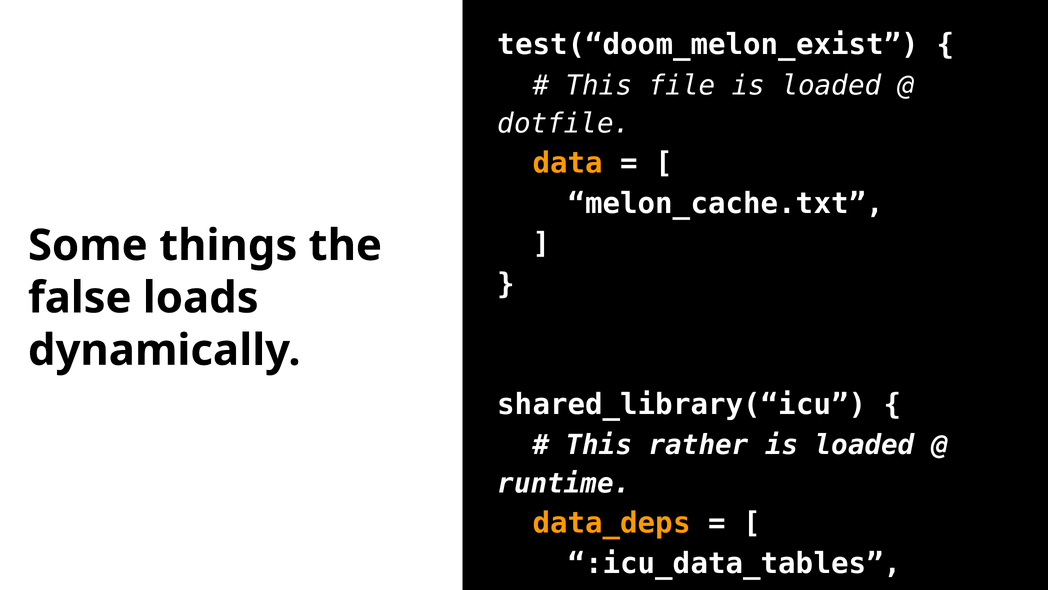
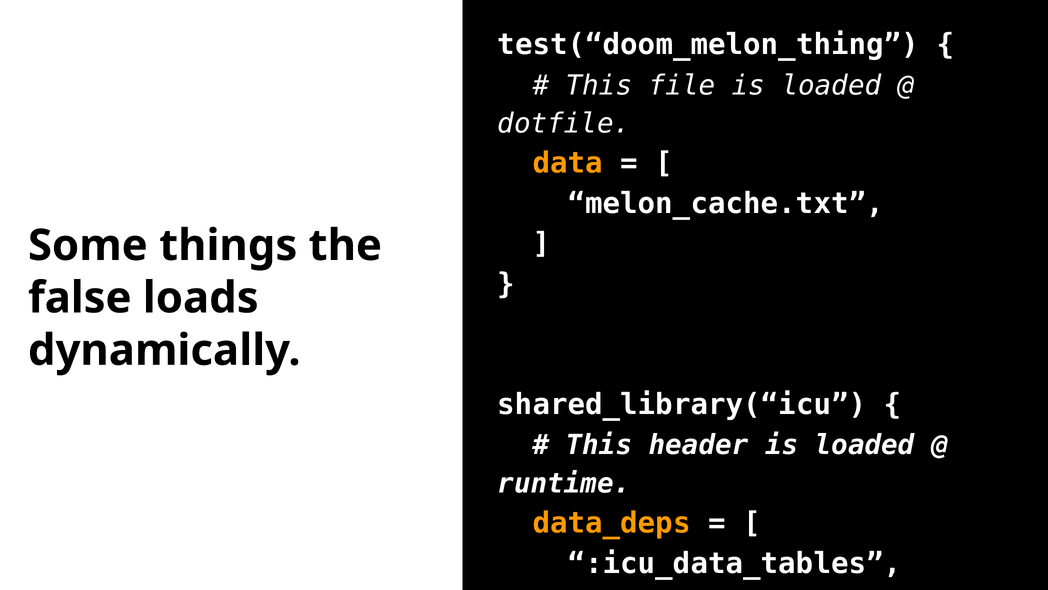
test(“doom_melon_exist: test(“doom_melon_exist -> test(“doom_melon_thing (708, 45)
rather: rather -> header (699, 445)
